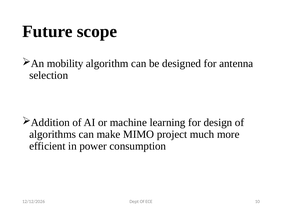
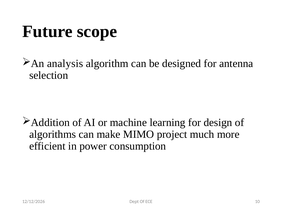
mobility: mobility -> analysis (65, 64)
